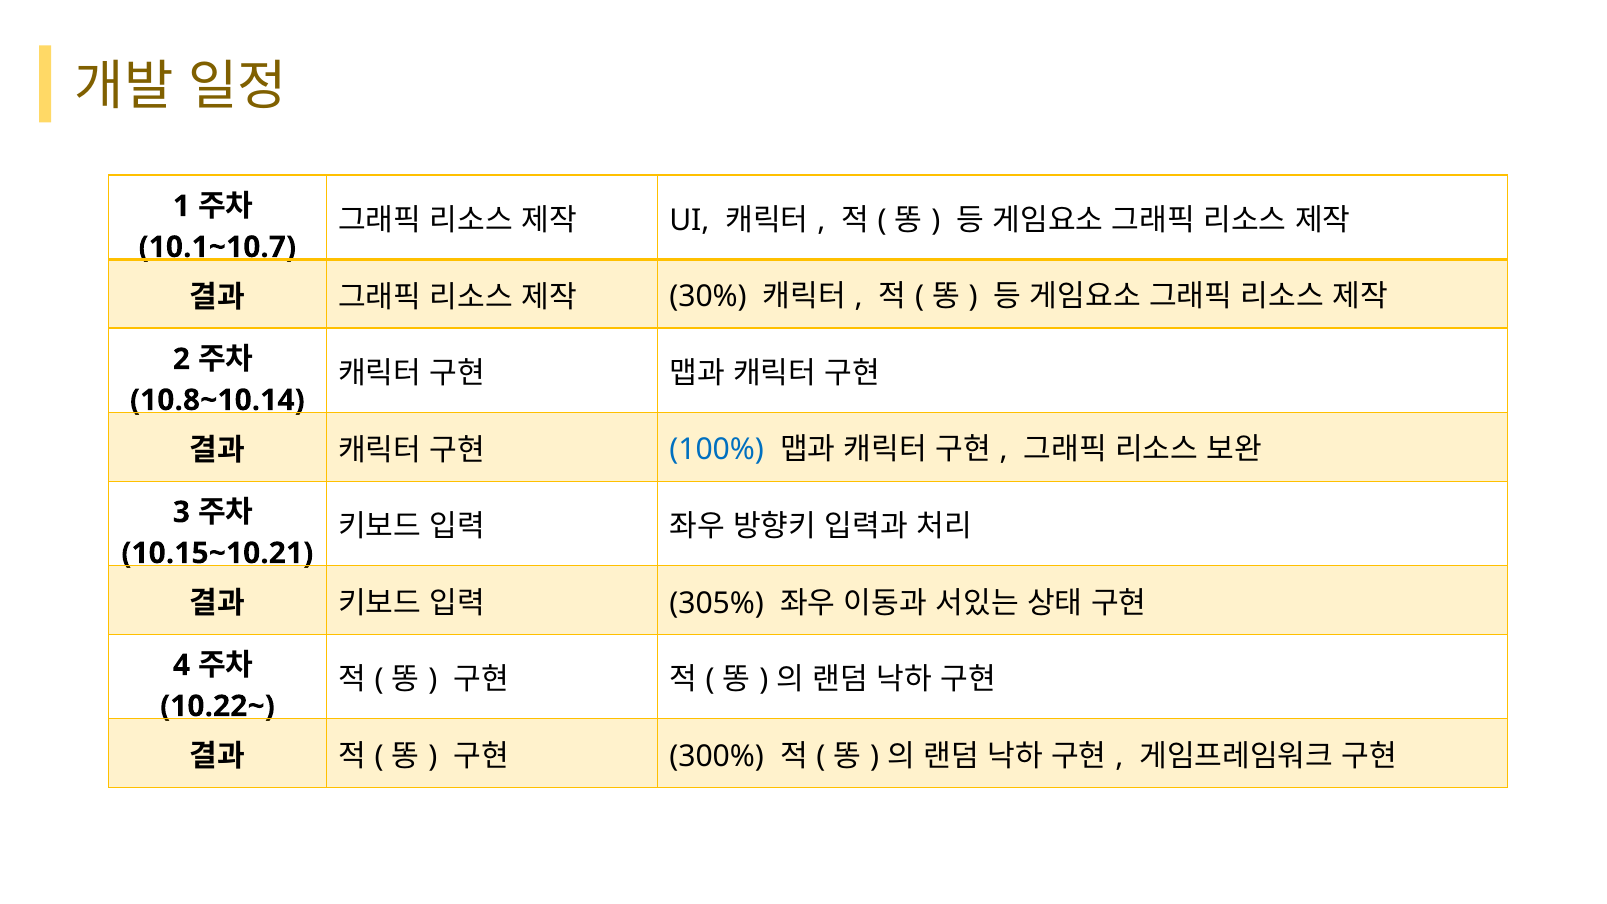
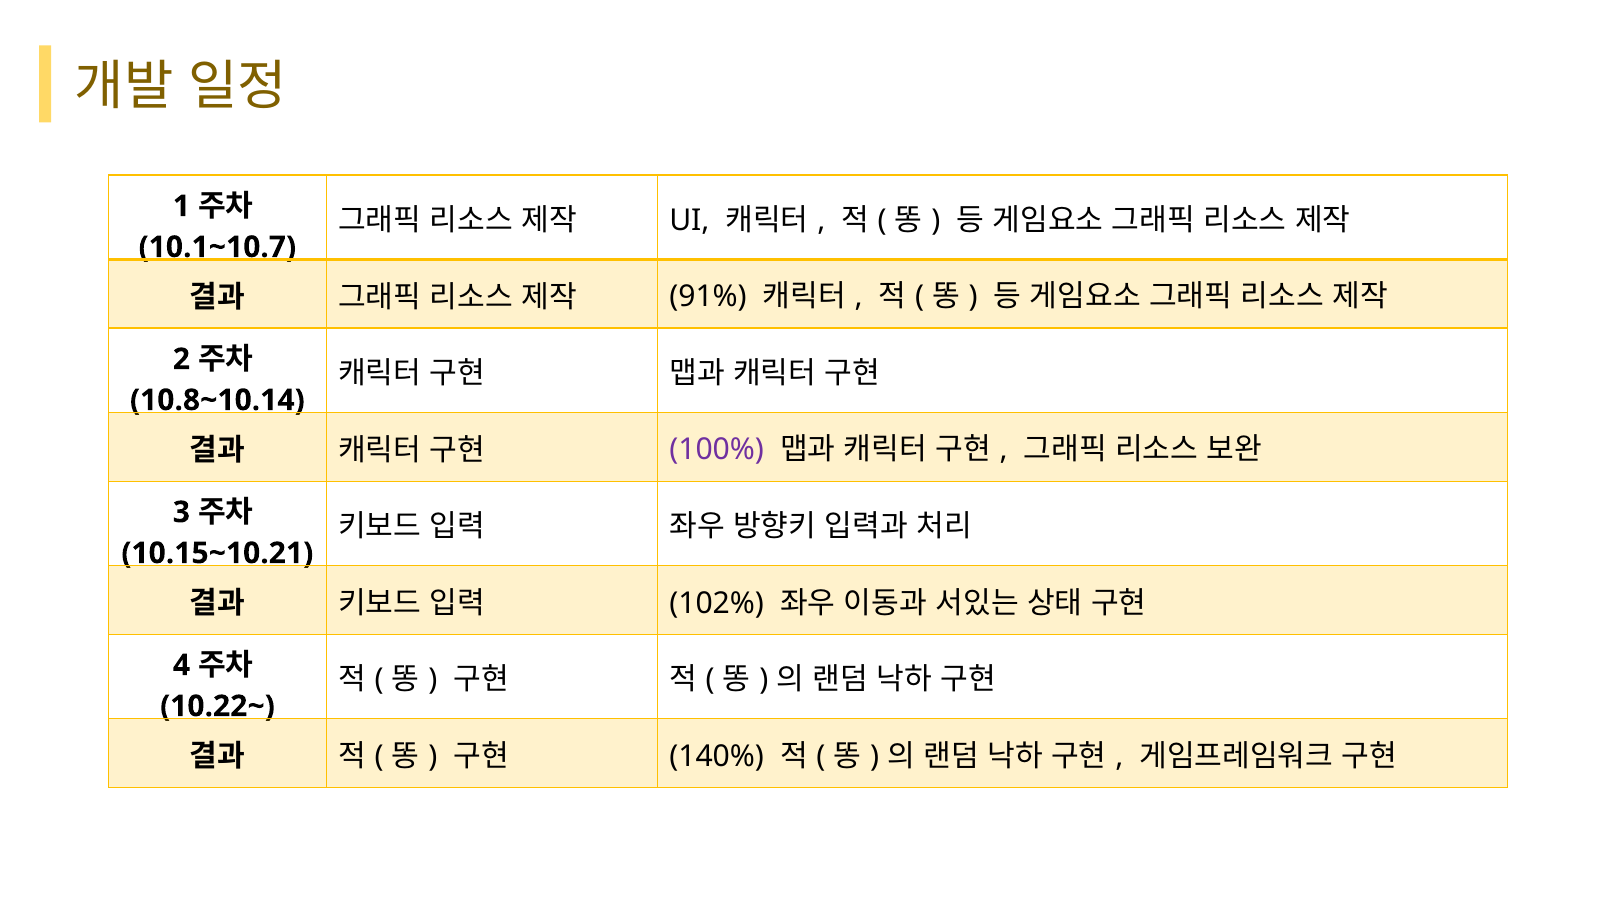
30%: 30% -> 91% (708, 297)
100% colour: blue -> purple (717, 450)
305%: 305% -> 102% (717, 603)
300%: 300% -> 140% (717, 756)
